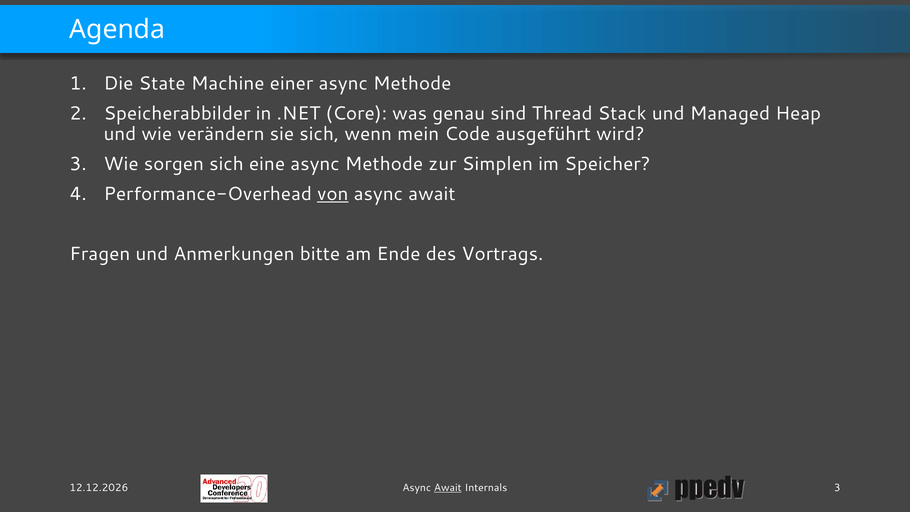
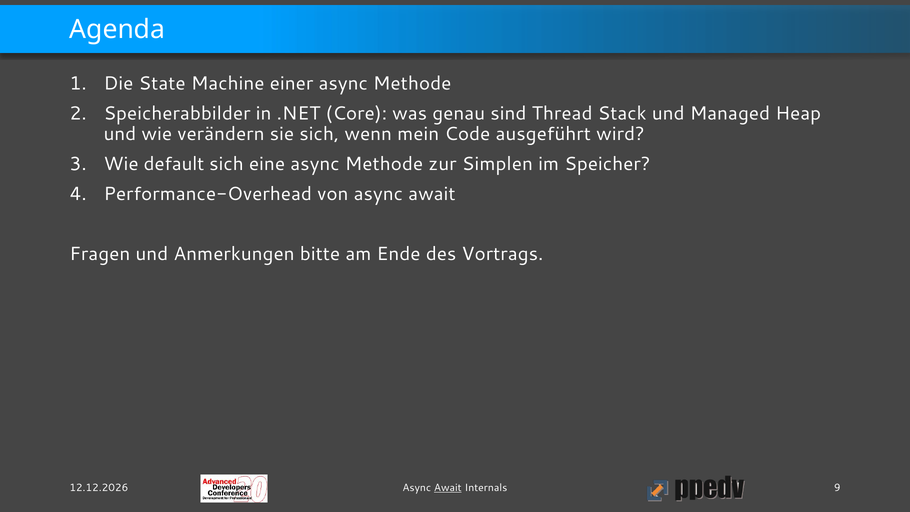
sorgen: sorgen -> default (174, 164)
von underline: present -> none (333, 194)
Internals 3: 3 -> 9 (837, 488)
